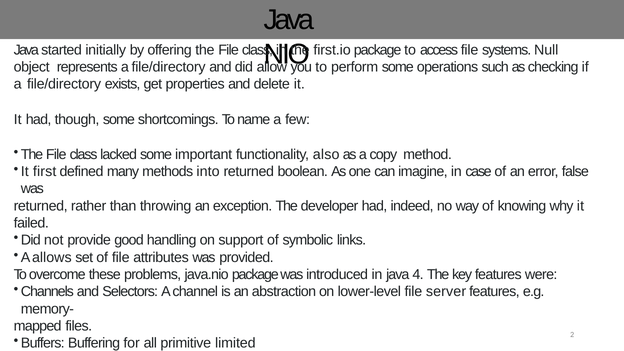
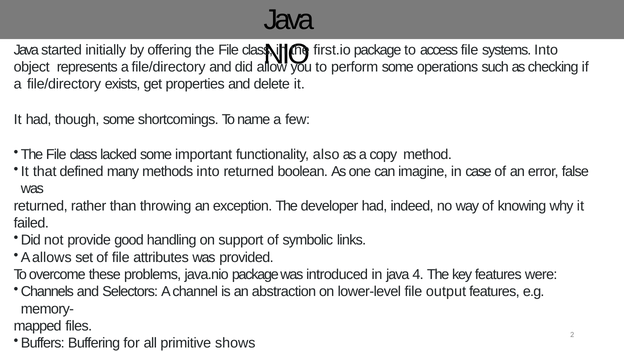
systems Null: Null -> Into (546, 50)
first: first -> that (45, 172)
server: server -> output (446, 292)
limited: limited -> shows (235, 343)
